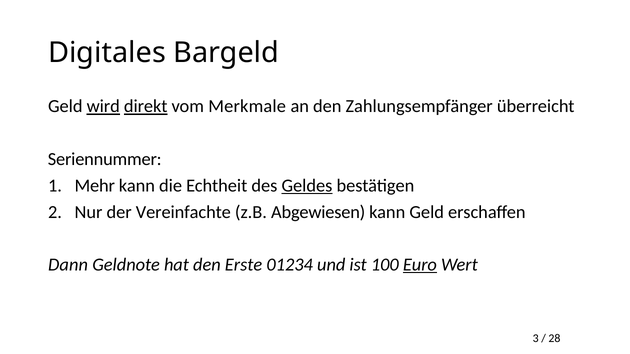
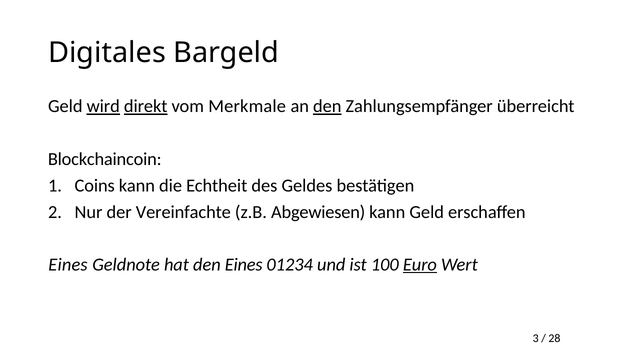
den underline: none -> present (327, 107)
Seriennummer: Seriennummer -> Blockchaincoin (105, 159)
Mehr: Mehr -> Coins (95, 186)
Geldes underline: present -> none (307, 186)
Dann: Dann -> Eines (68, 265)
den Erste: Erste -> Eines (244, 265)
